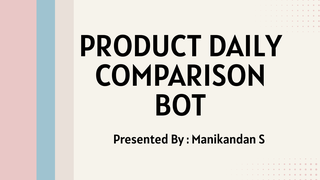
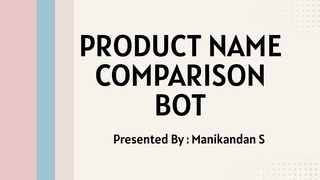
DAILY: DAILY -> NAME (245, 46)
